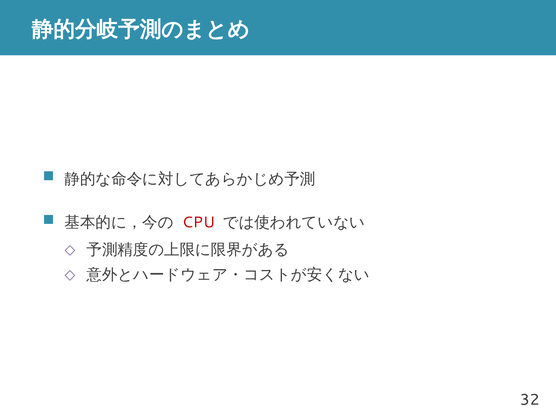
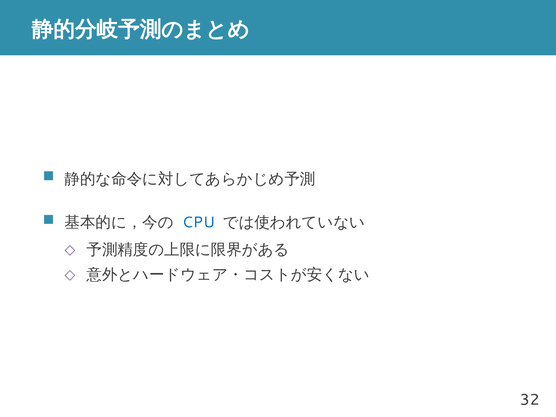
CPU colour: red -> blue (198, 222)
